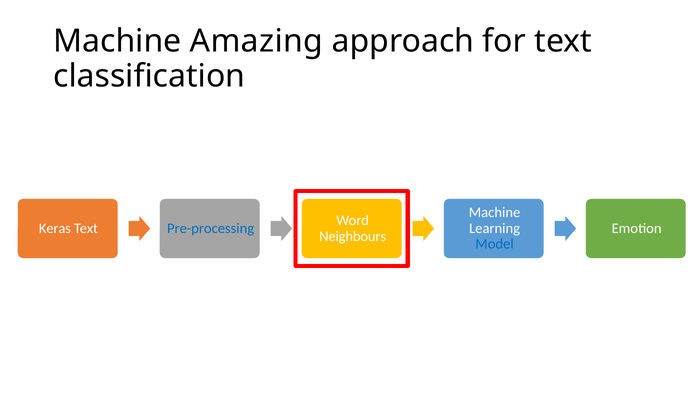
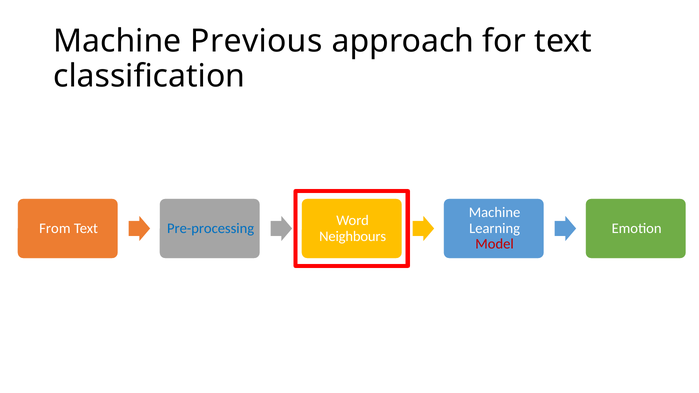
Amazing: Amazing -> Previous (256, 41)
Keras: Keras -> From (55, 229)
Model colour: blue -> red (495, 244)
